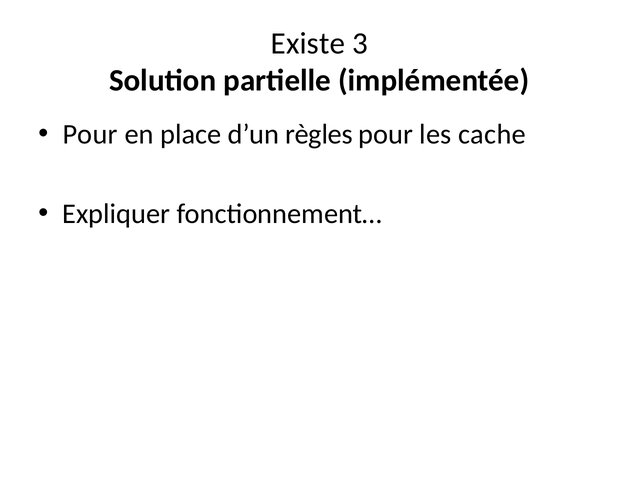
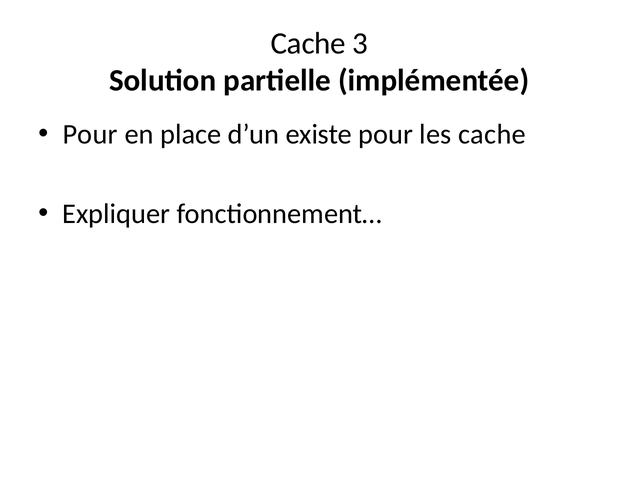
Existe: Existe -> Cache (308, 43)
règles: règles -> existe (319, 134)
